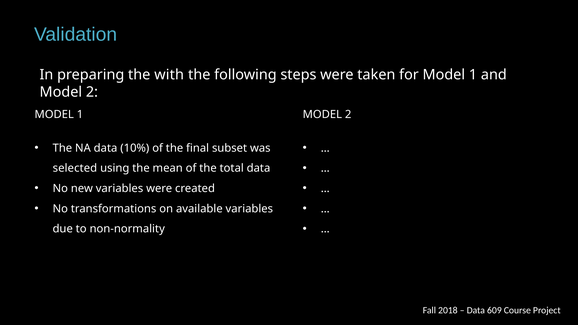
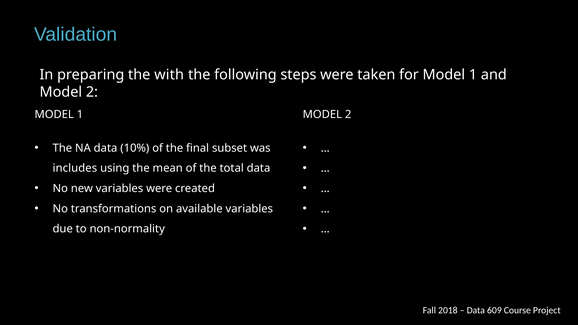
selected: selected -> includes (75, 168)
